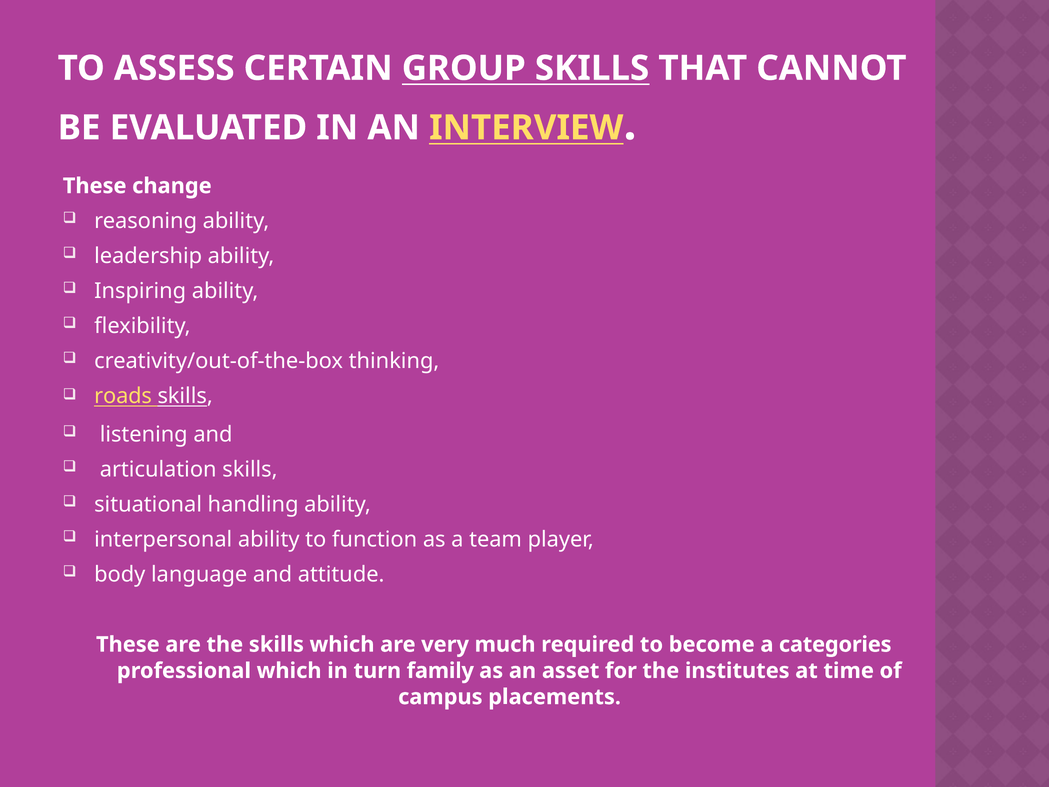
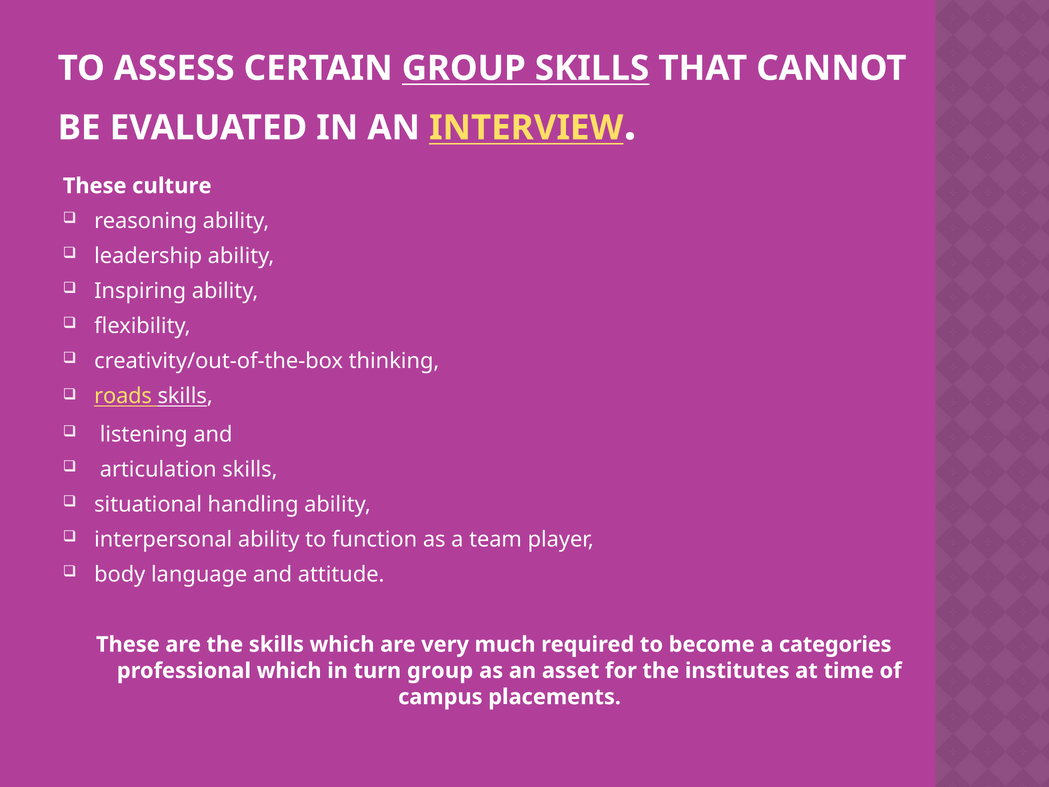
change: change -> culture (172, 186)
turn family: family -> group (440, 671)
